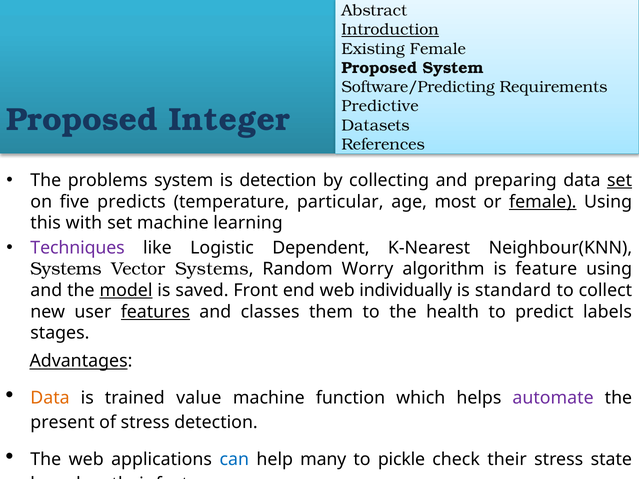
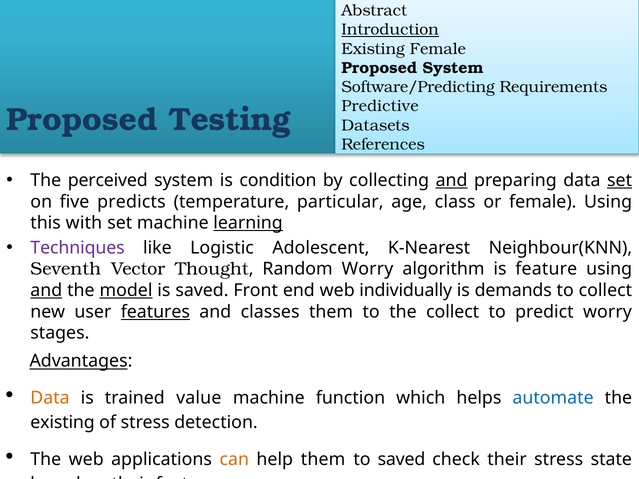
Integer: Integer -> Testing (230, 120)
problems: problems -> perceived (108, 180)
is detection: detection -> condition (278, 180)
and underline: none -> present (452, 180)
most: most -> class (455, 202)
female underline: present -> none (543, 202)
learning underline: none -> present (248, 223)
Dependent: Dependent -> Adolescent (321, 248)
Systems: Systems -> Seventh (66, 269)
Vector Systems: Systems -> Thought (212, 269)
and underline: none -> present (46, 291)
standard: standard -> demands (513, 291)
the health: health -> collect (453, 312)
predict labels: labels -> worry (607, 312)
automate colour: purple -> blue (553, 398)
present: present -> existing (63, 423)
can colour: blue -> orange (234, 460)
help many: many -> them (323, 460)
to pickle: pickle -> saved (401, 460)
